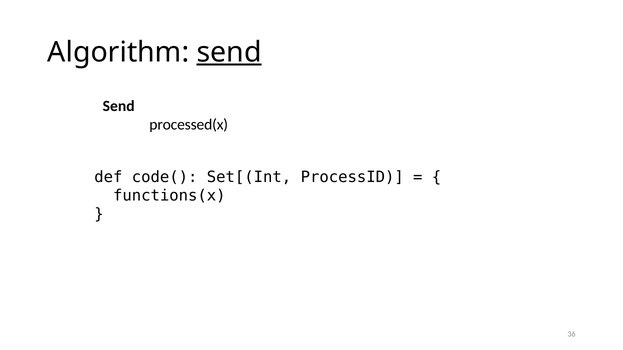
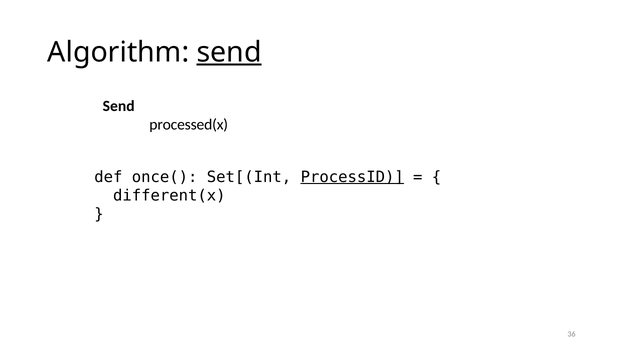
code(: code( -> once( (165, 177)
ProcessID underline: none -> present (352, 177)
functions(x: functions(x -> different(x (169, 196)
